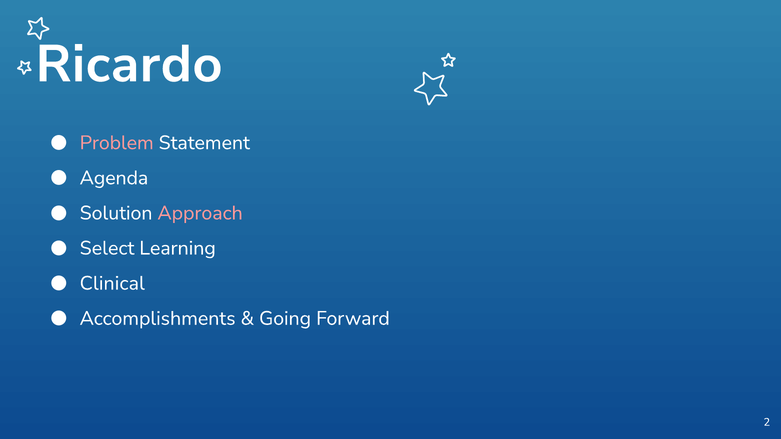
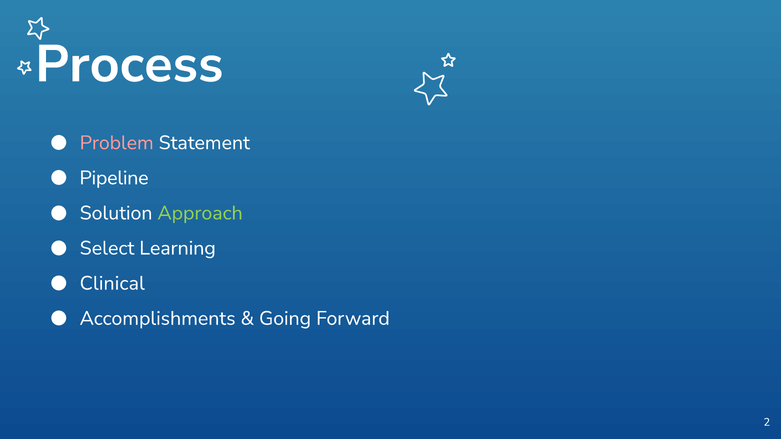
Ricardo: Ricardo -> Process (129, 64)
Agenda: Agenda -> Pipeline (114, 178)
Approach colour: pink -> light green (200, 213)
